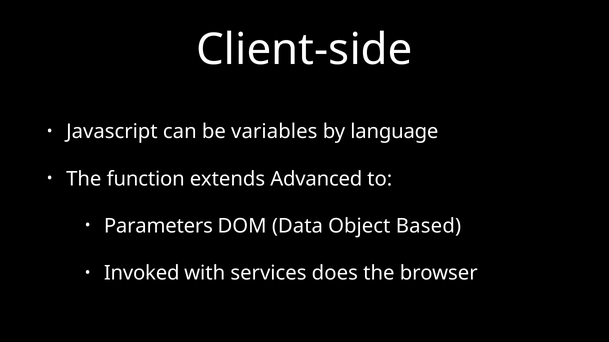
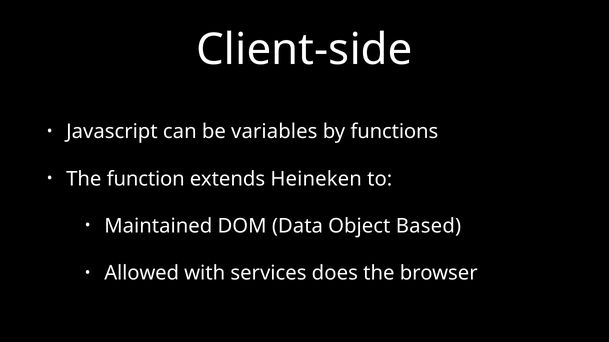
language: language -> functions (394, 132)
Advanced: Advanced -> Heineken (316, 179)
Parameters: Parameters -> Maintained (158, 226)
Invoked: Invoked -> Allowed (142, 274)
